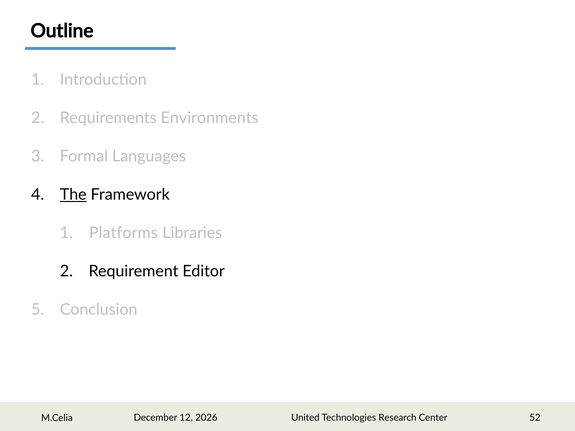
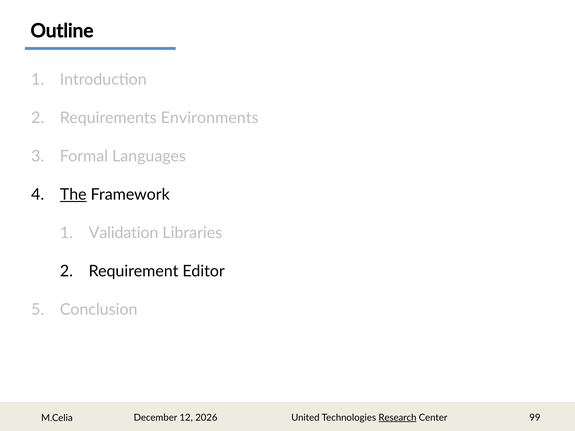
Platforms: Platforms -> Validation (124, 233)
Research underline: none -> present (397, 418)
52: 52 -> 99 (535, 418)
